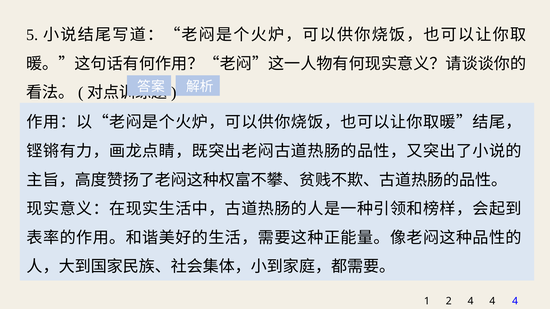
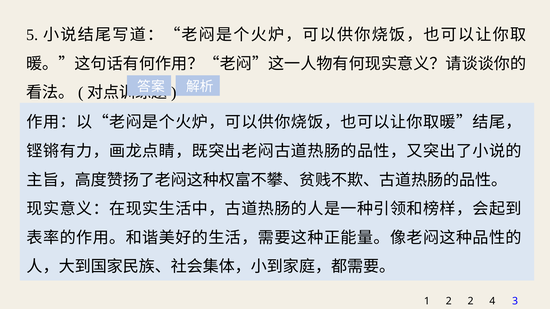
2 4: 4 -> 2 (471, 302)
4: 4 -> 3 (515, 302)
